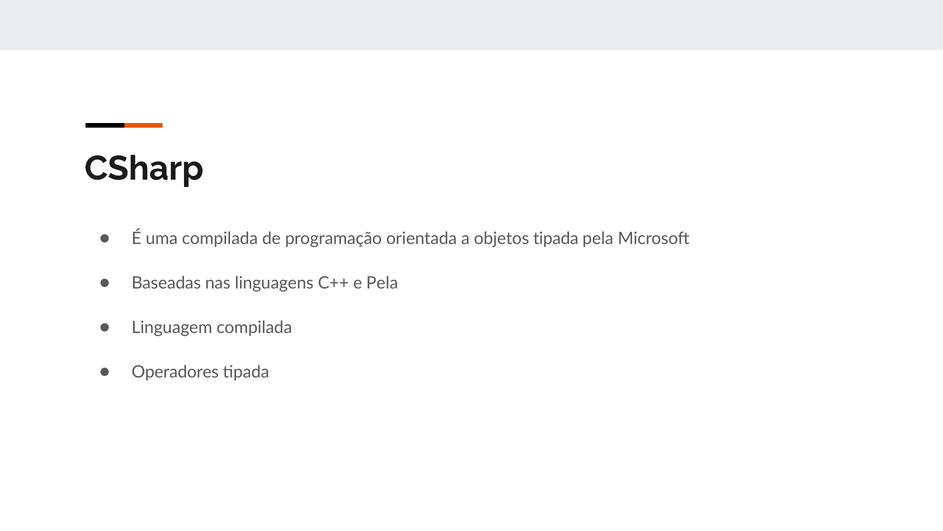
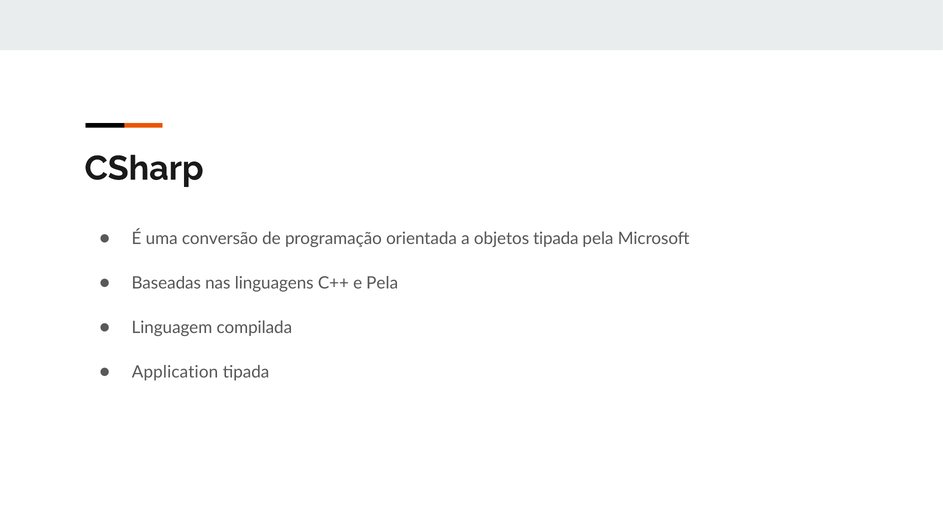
uma compilada: compilada -> conversão (220, 238)
Operadores: Operadores -> Application (175, 372)
